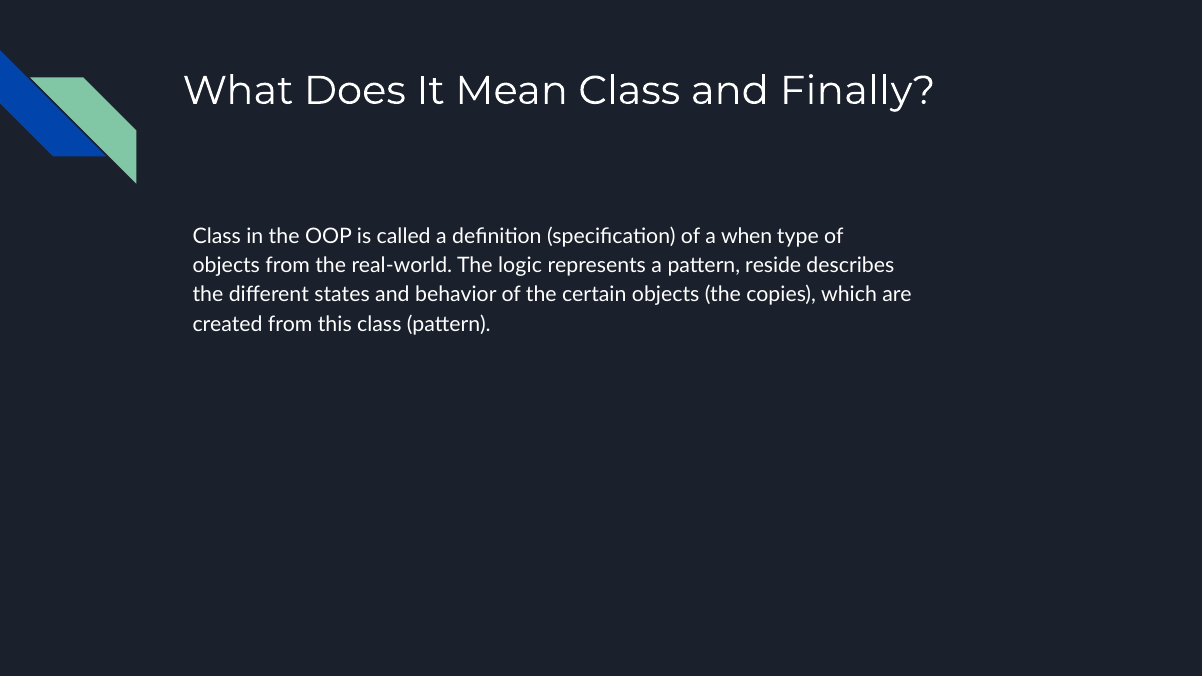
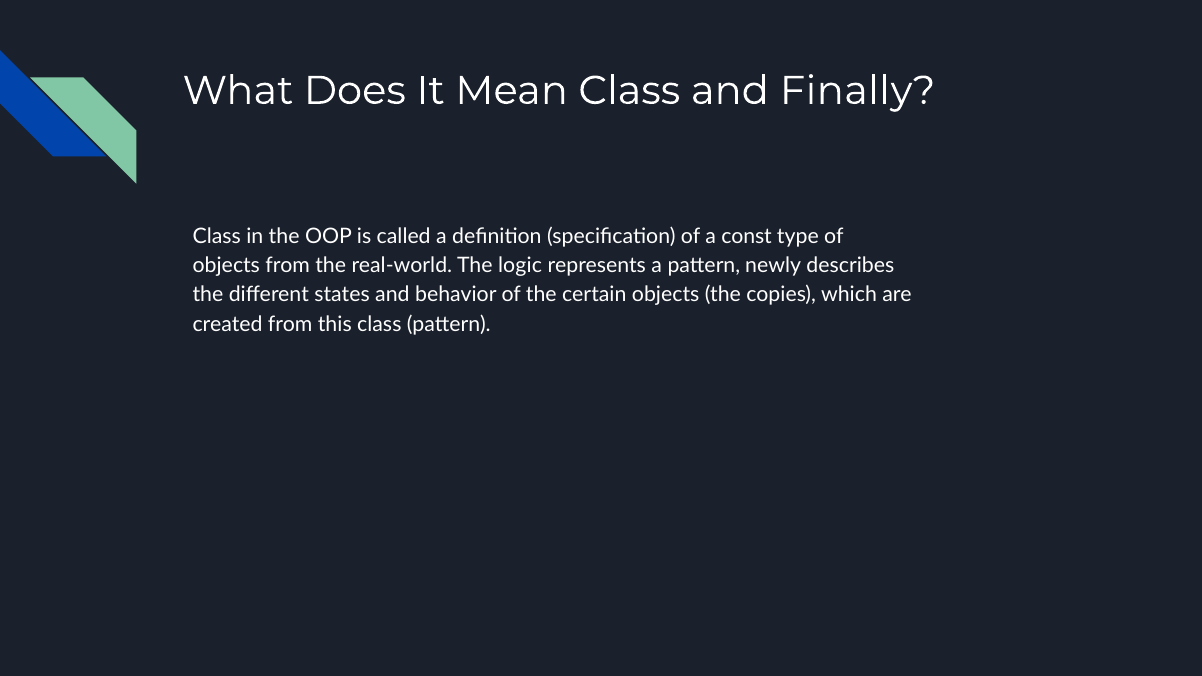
when: when -> const (747, 236)
reside: reside -> newly (773, 266)
